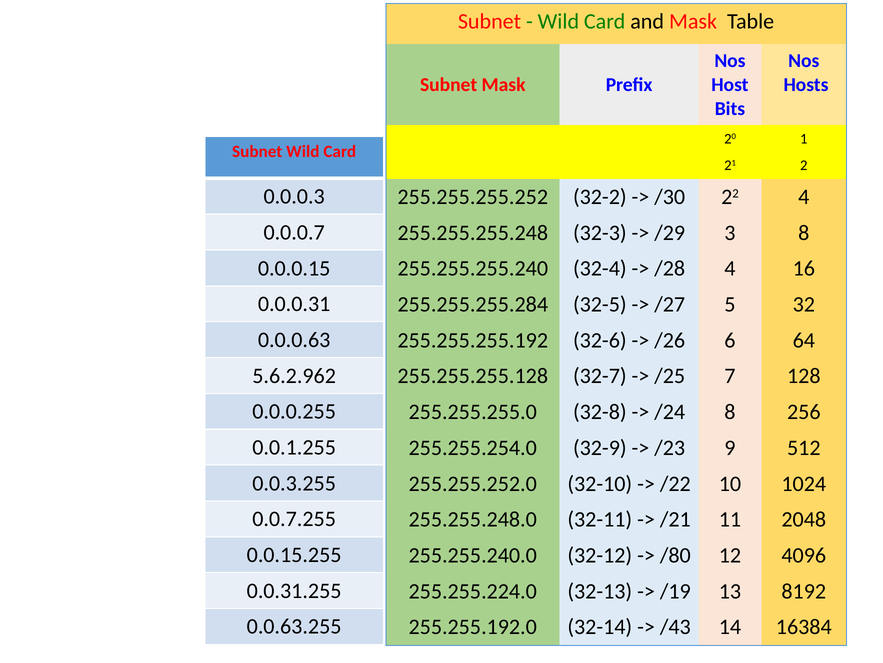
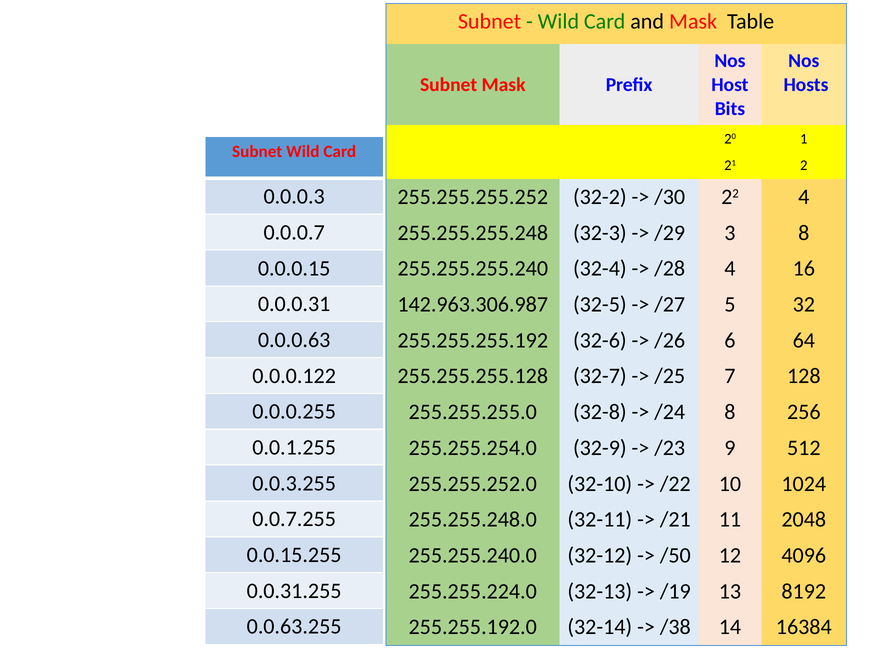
255.255.255.284: 255.255.255.284 -> 142.963.306.987 (473, 304)
5.6.2.962: 5.6.2.962 -> 0.0.0.122 (294, 375)
/80: /80 -> /50 (675, 555)
/43: /43 -> /38 (675, 626)
